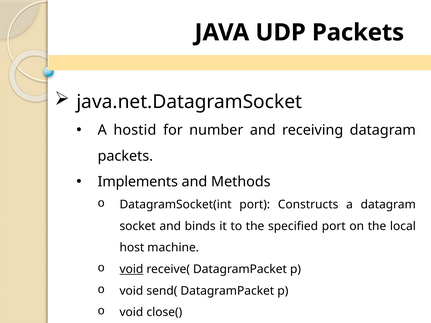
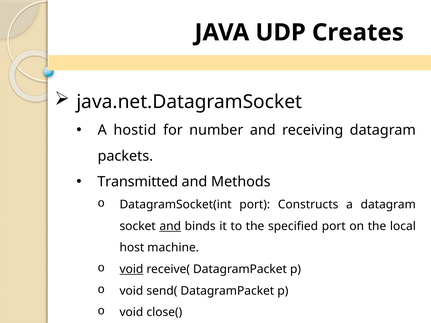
UDP Packets: Packets -> Creates (358, 33)
Implements: Implements -> Transmitted (138, 182)
and underline: none -> present (170, 226)
